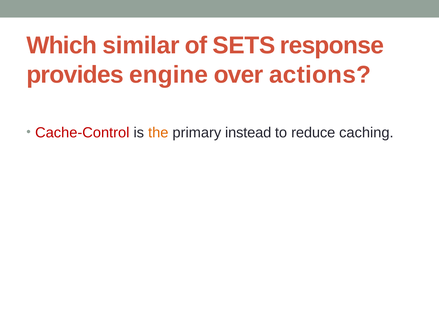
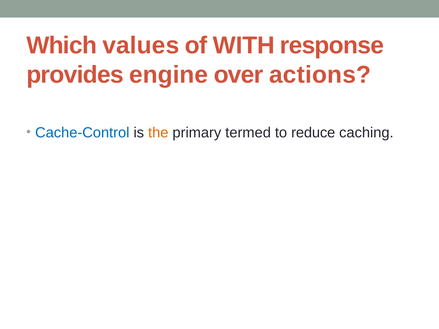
similar: similar -> values (141, 46)
SETS: SETS -> WITH (244, 46)
Cache-Control colour: red -> blue (82, 133)
instead: instead -> termed (248, 133)
